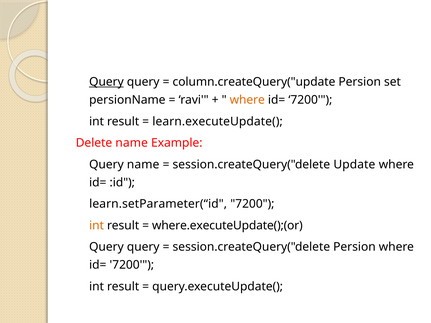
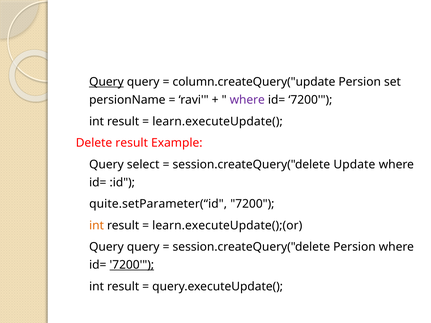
where colour: orange -> purple (247, 100)
Delete name: name -> result (132, 143)
Query name: name -> select (143, 165)
learn.setParameter(“id: learn.setParameter(“id -> quite.setParameter(“id (158, 204)
where.executeUpdate();(or: where.executeUpdate();(or -> learn.executeUpdate();(or (227, 226)
7200 underline: none -> present (132, 265)
